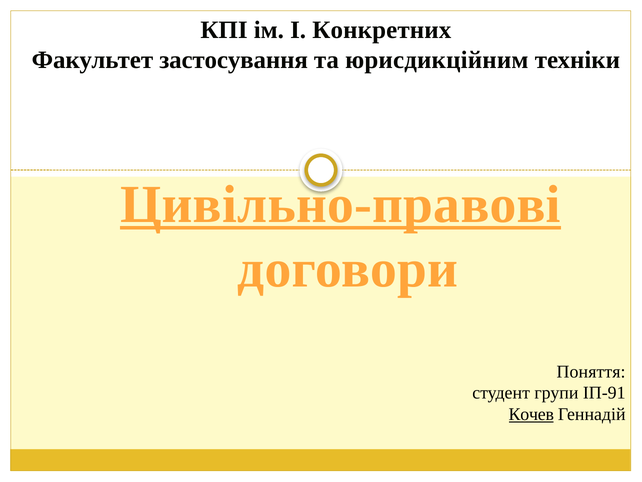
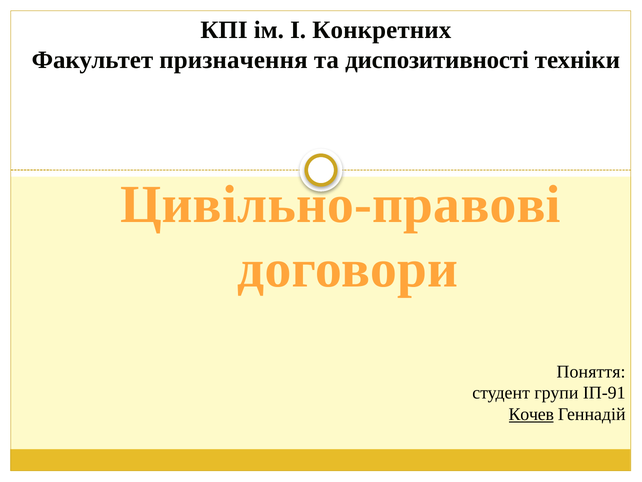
застосування: застосування -> призначення (233, 60)
юрисдикційним: юрисдикційним -> диспозитивності (437, 60)
Цивільно-правові underline: present -> none (340, 204)
